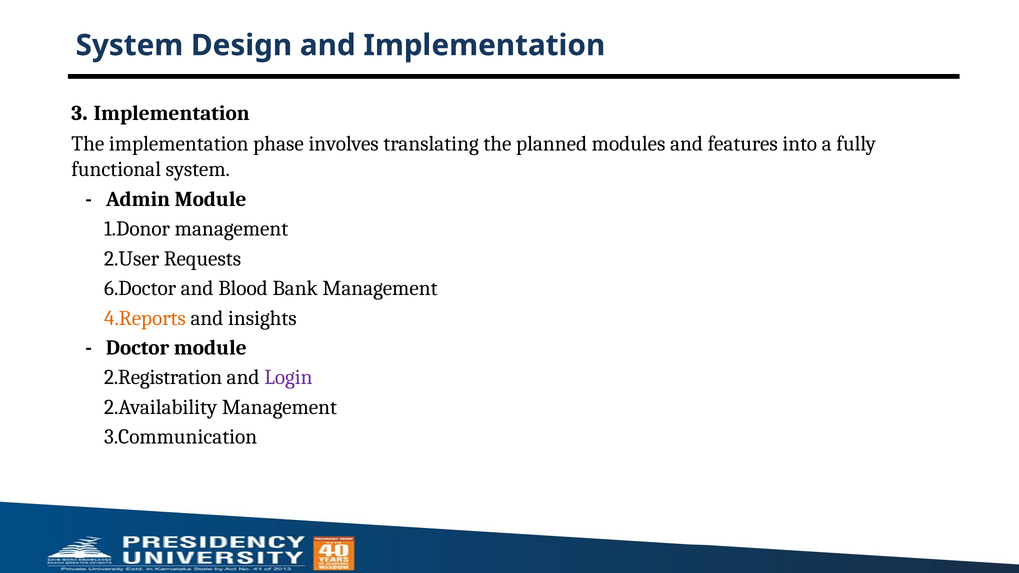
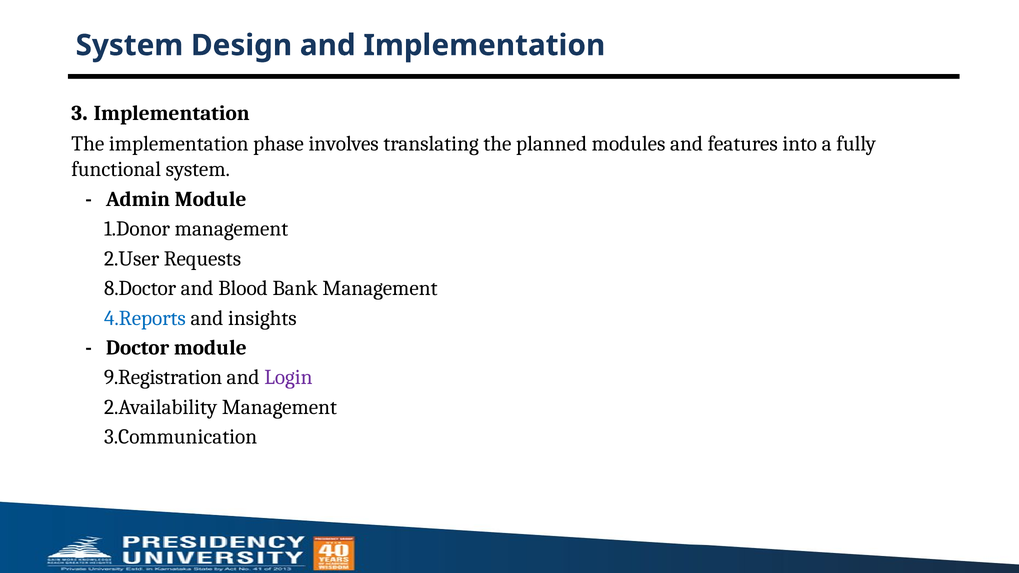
6.Doctor: 6.Doctor -> 8.Doctor (140, 288)
4.Reports colour: orange -> blue (145, 318)
2.Registration: 2.Registration -> 9.Registration (163, 378)
